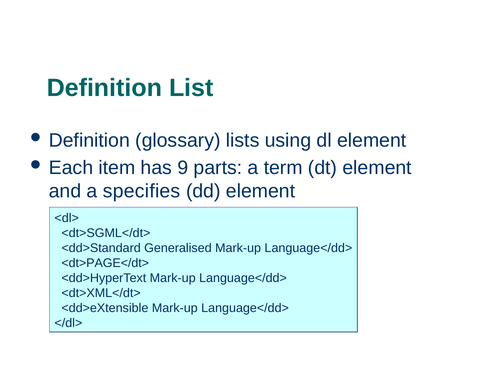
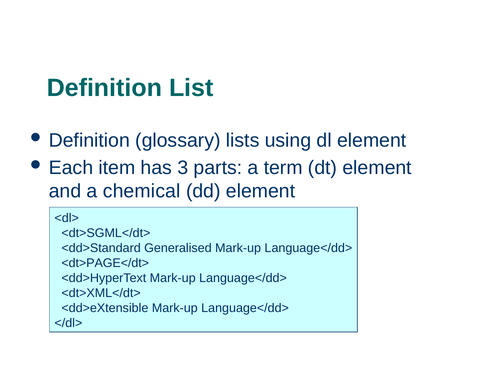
9: 9 -> 3 (183, 168)
specifies: specifies -> chemical (142, 192)
